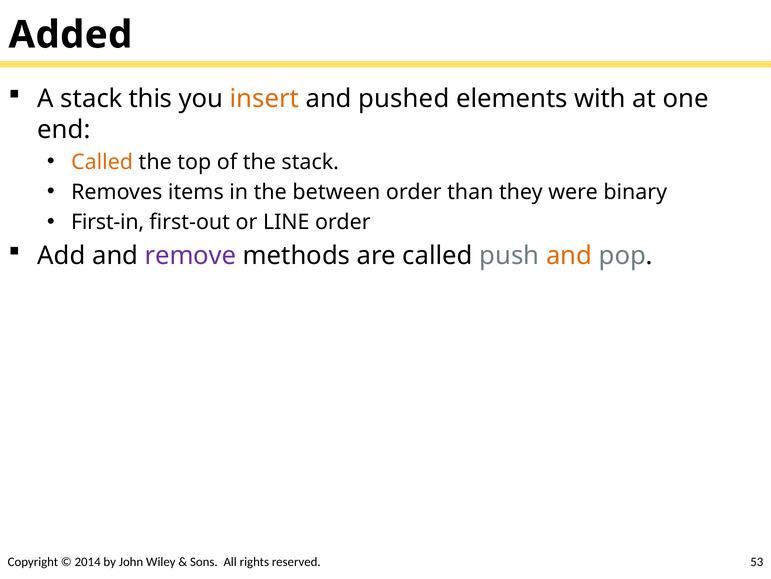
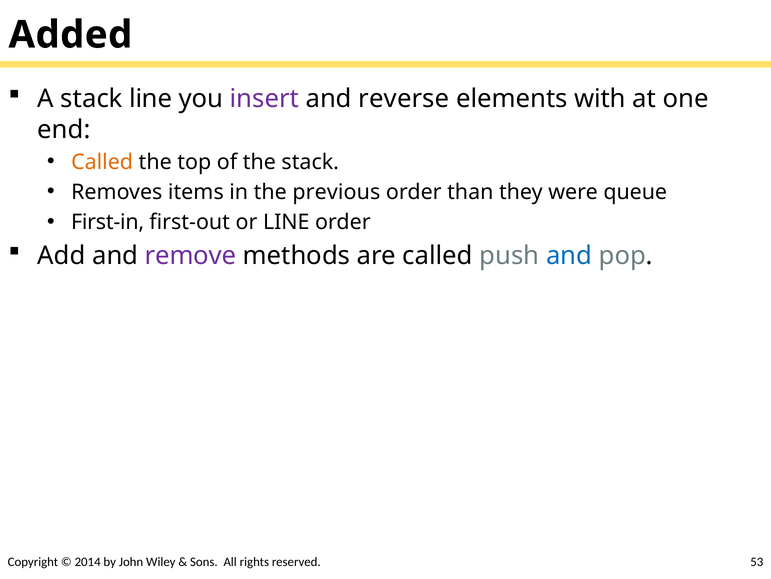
stack this: this -> line (151, 99)
insert colour: orange -> purple (264, 99)
pushed: pushed -> reverse (404, 99)
between: between -> previous (336, 192)
binary: binary -> queue (635, 192)
and colour: orange -> blue (569, 256)
